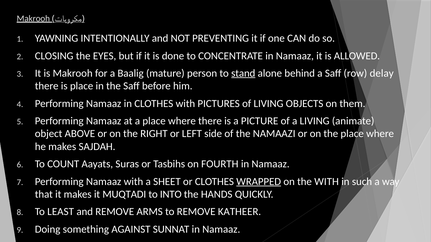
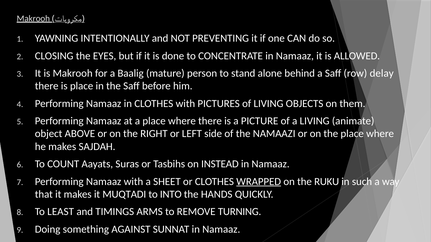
stand underline: present -> none (243, 73)
FOURTH: FOURTH -> INSTEAD (220, 164)
the WITH: WITH -> RUKU (327, 182)
and REMOVE: REMOVE -> TIMINGS (115, 212)
KATHEER: KATHEER -> TURNING (240, 212)
